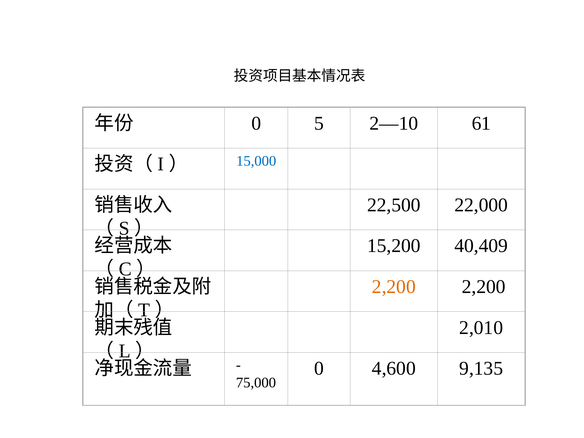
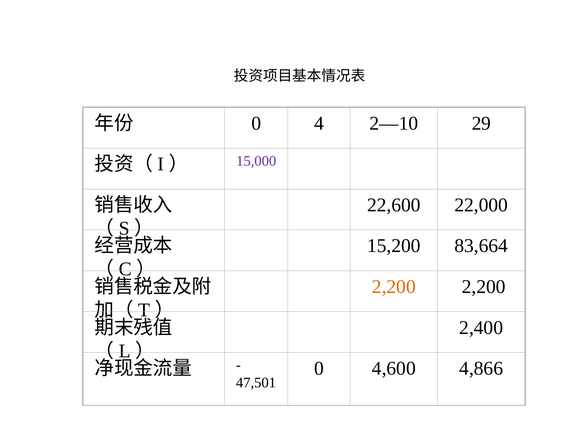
5: 5 -> 4 (319, 123)
61: 61 -> 29 (481, 123)
15,000 colour: blue -> purple (256, 161)
22,500: 22,500 -> 22,600 (394, 205)
40,409: 40,409 -> 83,664 (481, 246)
2,010: 2,010 -> 2,400 (481, 328)
9,135: 9,135 -> 4,866 (481, 368)
75,000: 75,000 -> 47,501 (256, 383)
